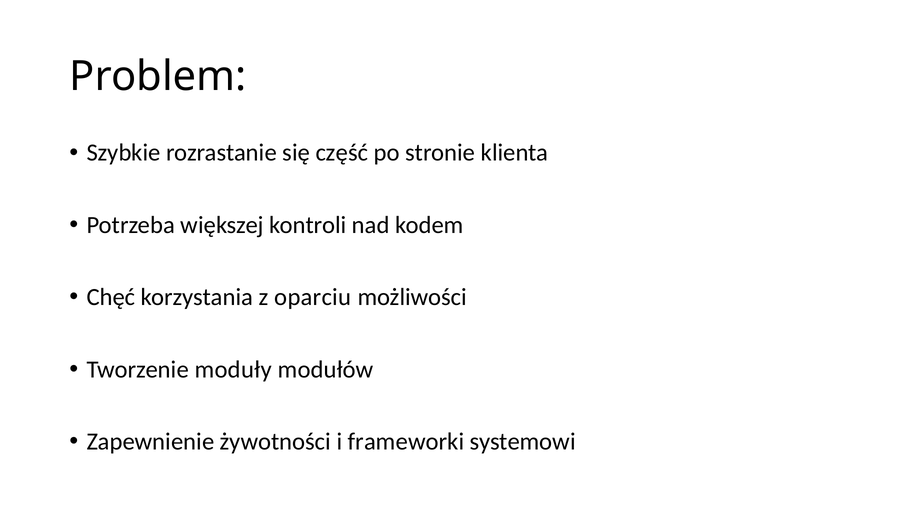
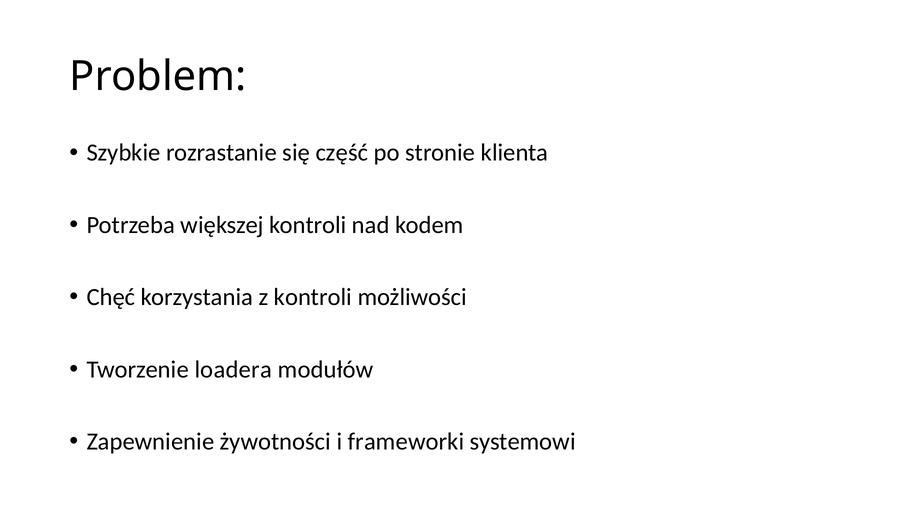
z oparciu: oparciu -> kontroli (313, 297)
moduły: moduły -> loadera (233, 370)
